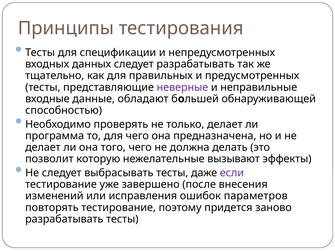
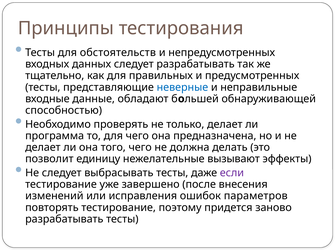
спецификации: спецификации -> обстоятельств (118, 53)
неверные colour: purple -> blue (182, 87)
которую: которую -> единицу (98, 159)
